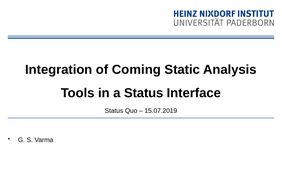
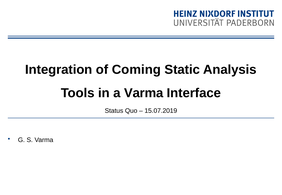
a Status: Status -> Varma (144, 93)
